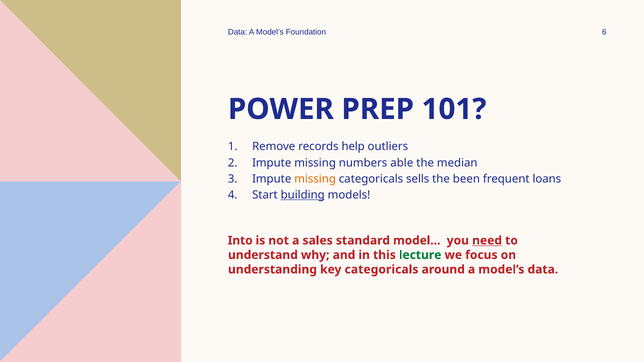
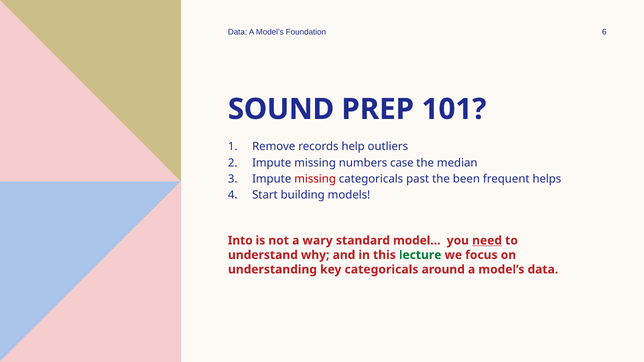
POWER: POWER -> SOUND (281, 109)
able: able -> case (402, 163)
missing colour: orange -> red (315, 179)
sells: sells -> past (418, 179)
loans: loans -> helps (547, 179)
building underline: present -> none (303, 195)
sales: sales -> wary (318, 241)
